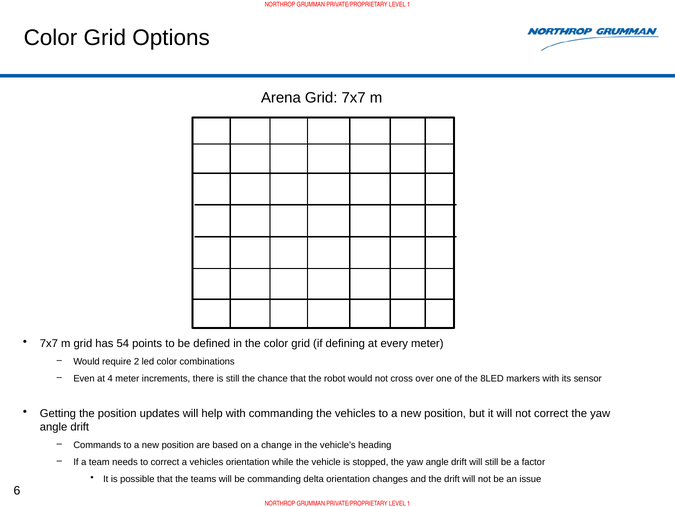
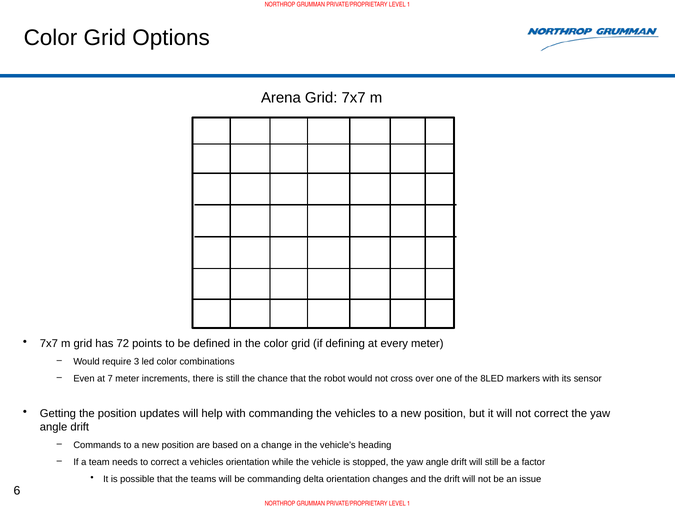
54: 54 -> 72 (123, 343)
2: 2 -> 3 (137, 361)
4: 4 -> 7 (110, 378)
